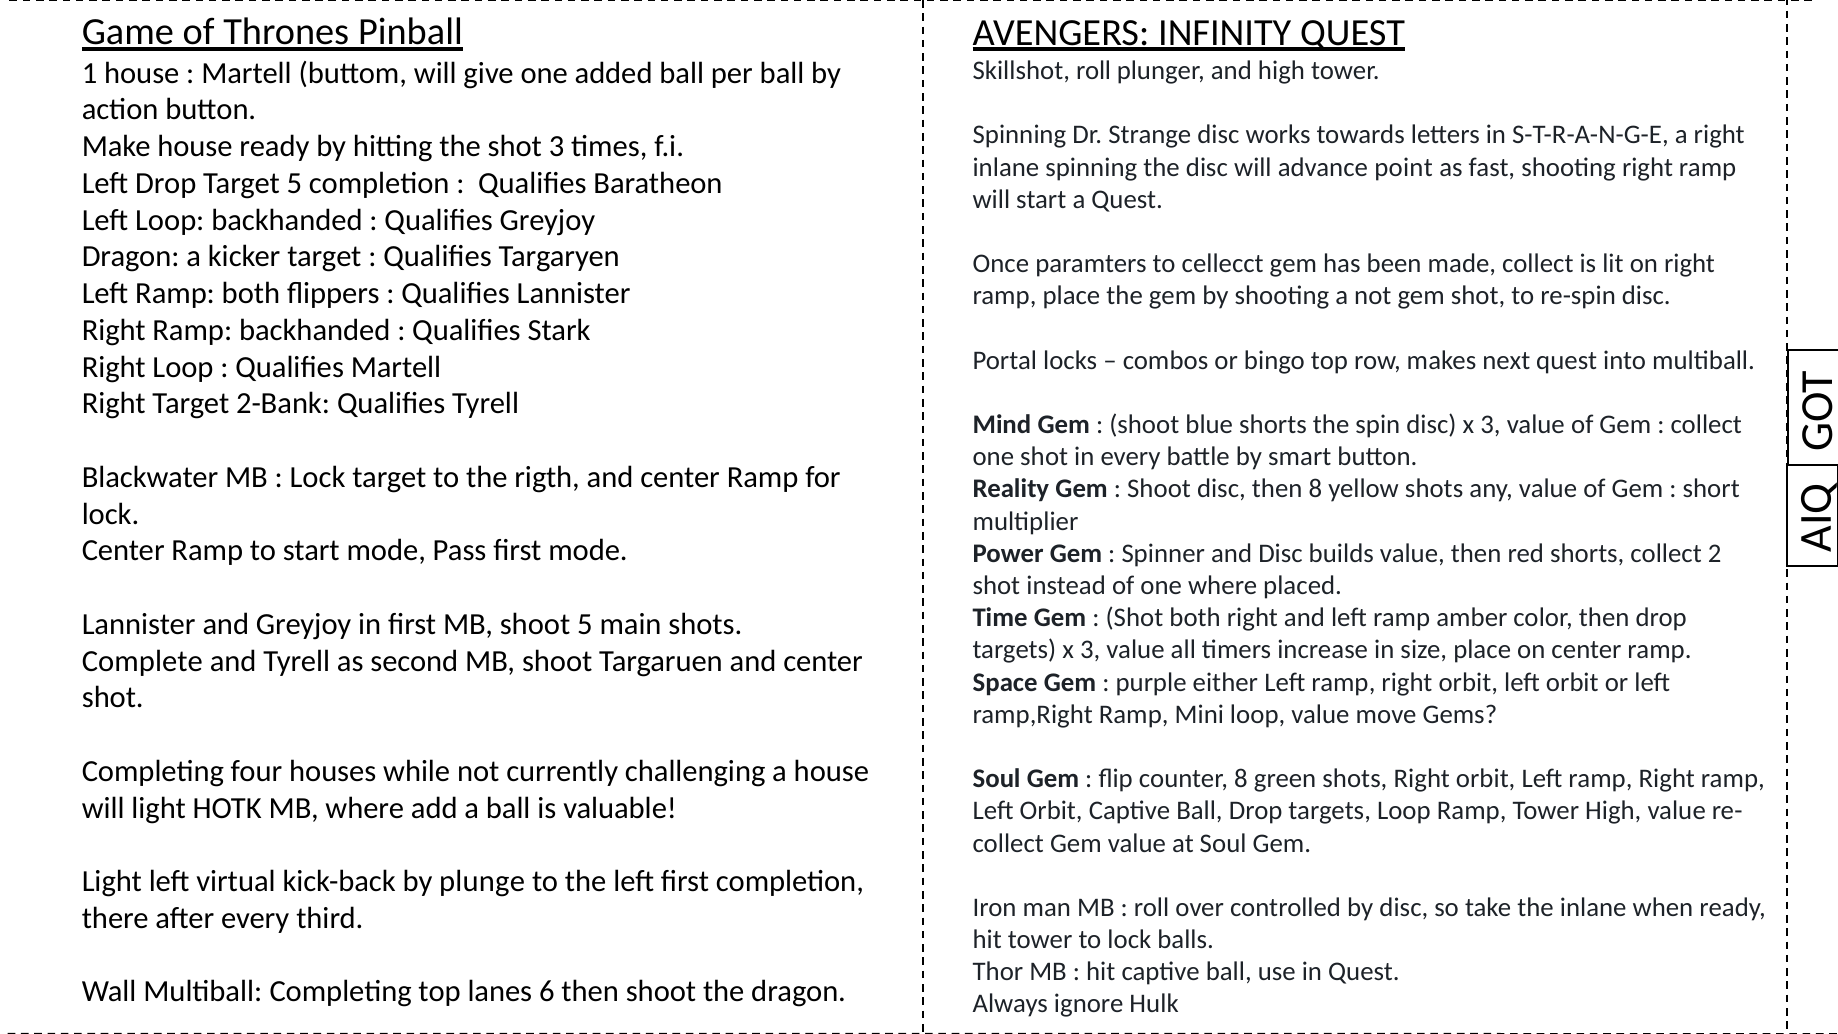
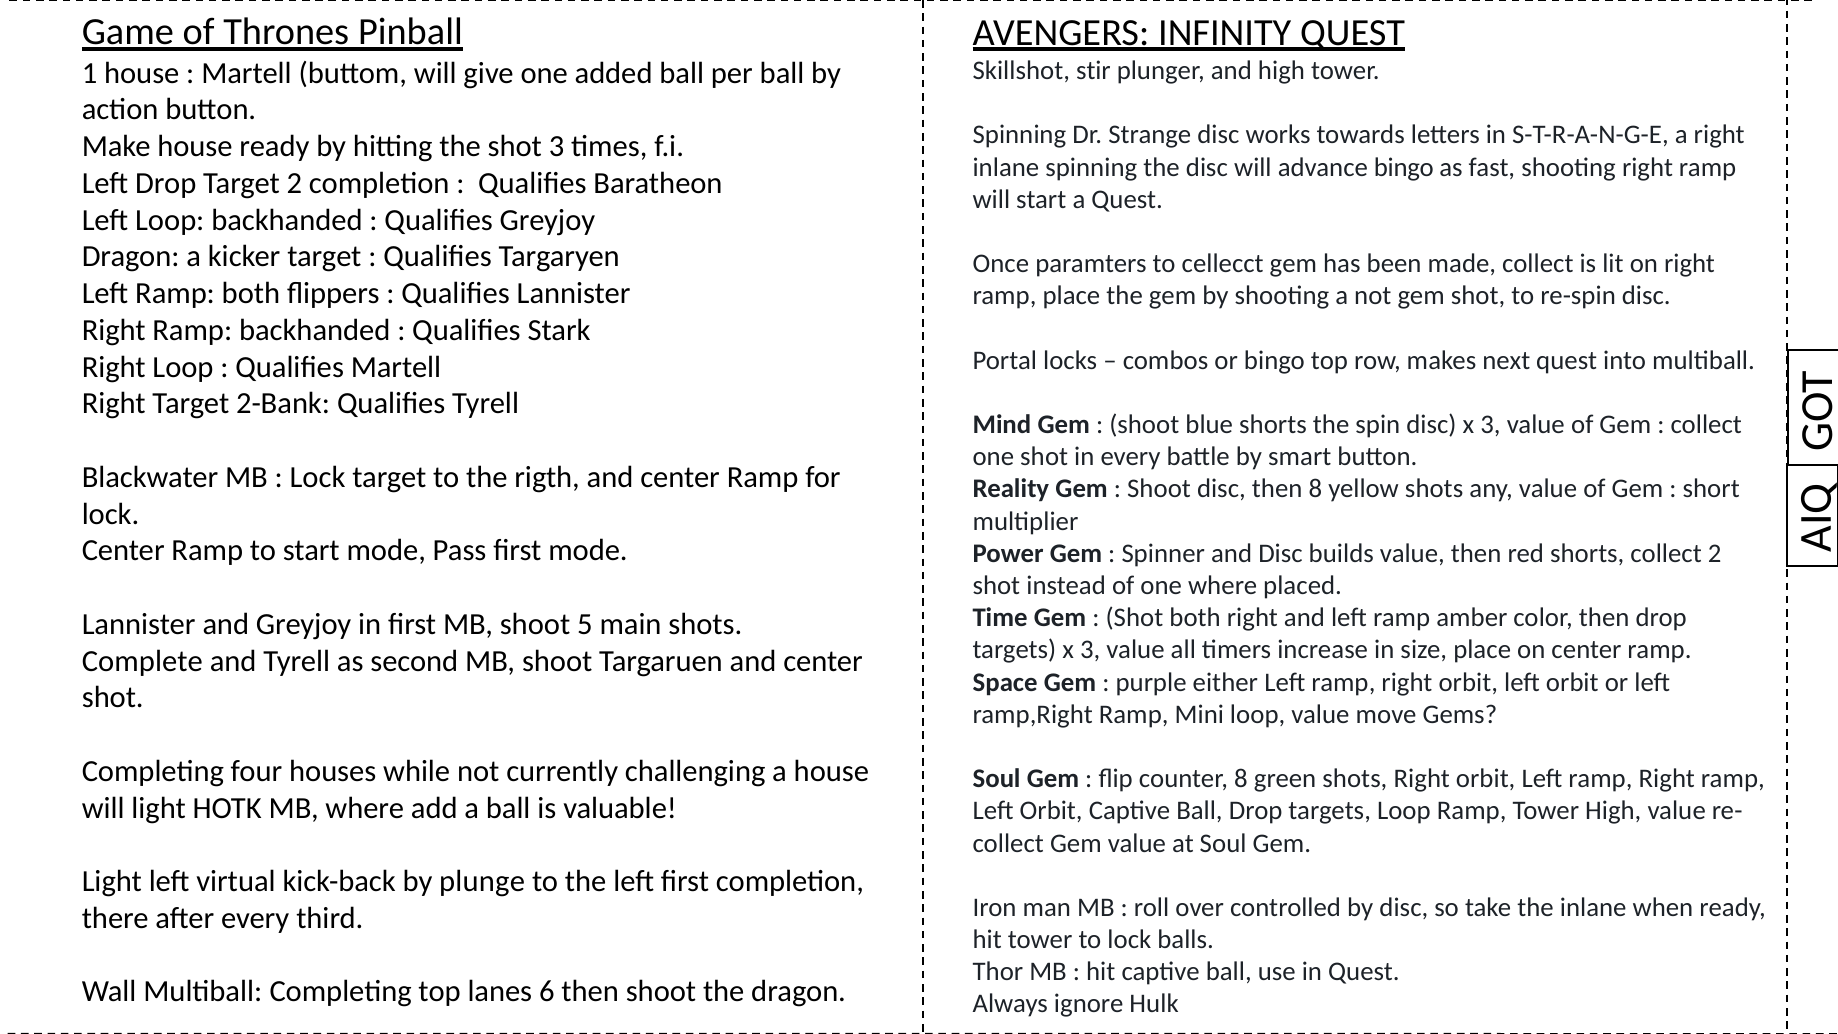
Skillshot roll: roll -> stir (1093, 71)
advance point: point -> bingo (1404, 167)
Target 5: 5 -> 2 (294, 183)
